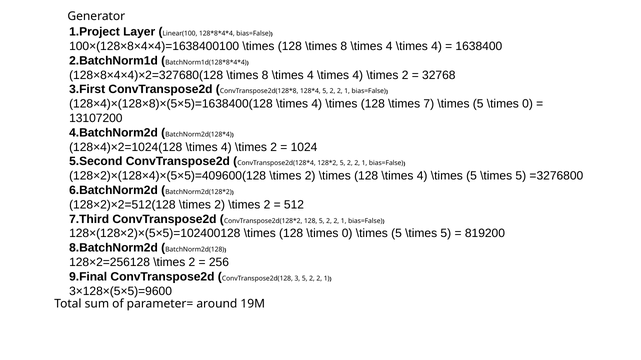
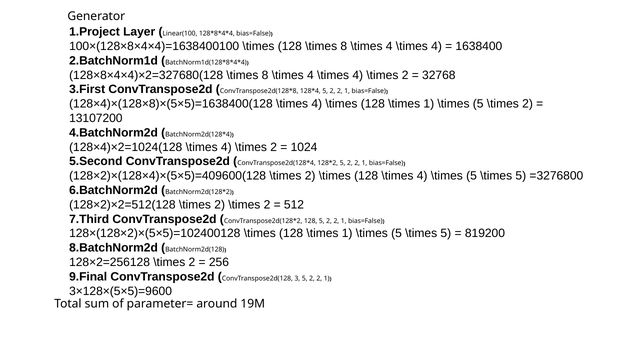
7: 7 -> 1 (429, 104)
5 \times 0: 0 -> 2 (528, 104)
0: 0 -> 1 (347, 234)
